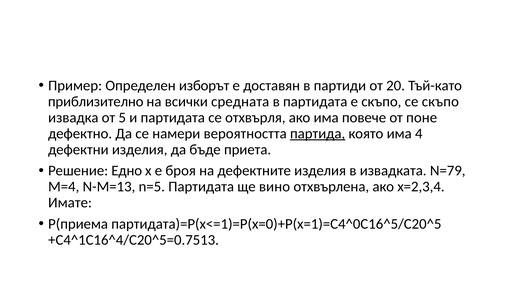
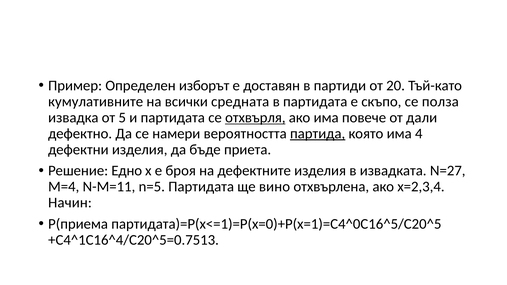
приблизително: приблизително -> кумулативните (96, 102)
се скъпо: скъпо -> полза (440, 102)
отхвърля underline: none -> present (255, 118)
поне: поне -> дали (422, 118)
N=79: N=79 -> N=27 (448, 171)
N-M=13: N-M=13 -> N-M=11 (109, 187)
Имате: Имате -> Начин (70, 203)
